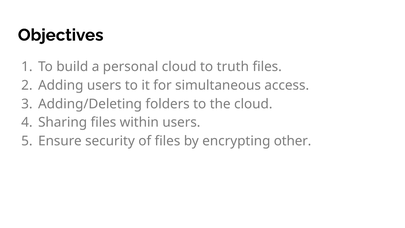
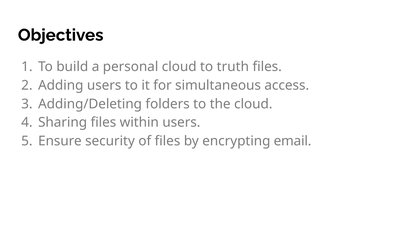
other: other -> email (293, 141)
